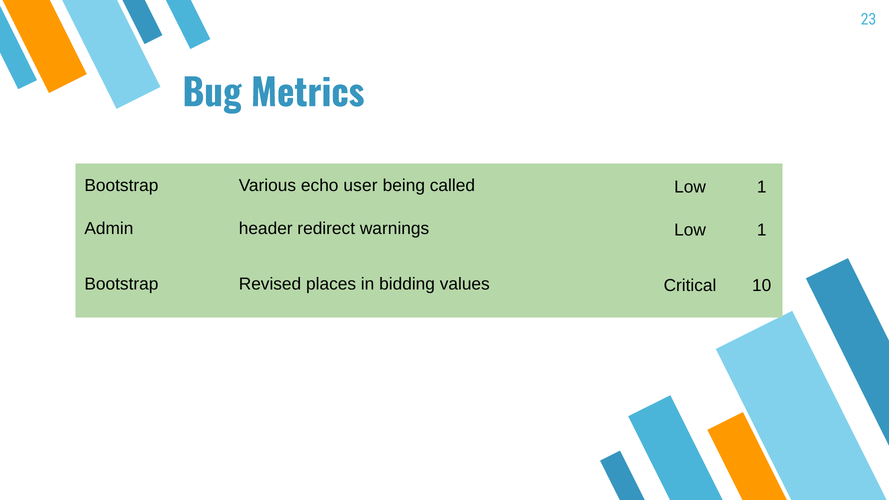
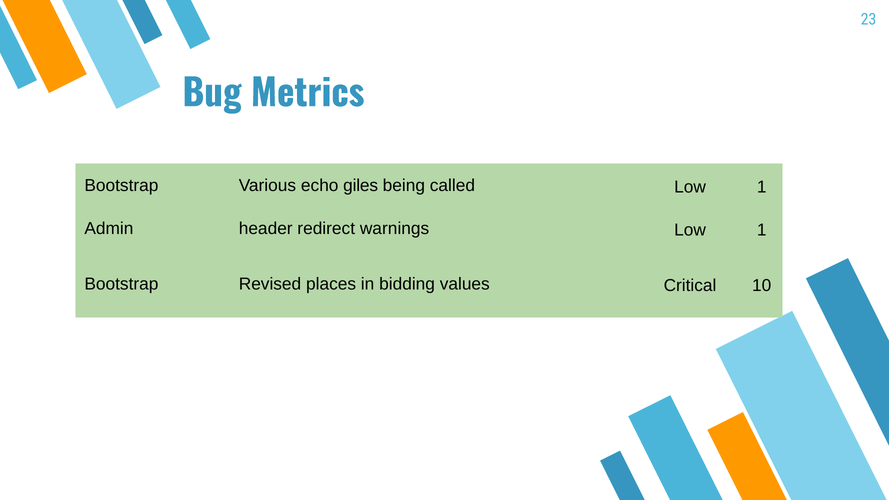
user: user -> giles (361, 185)
